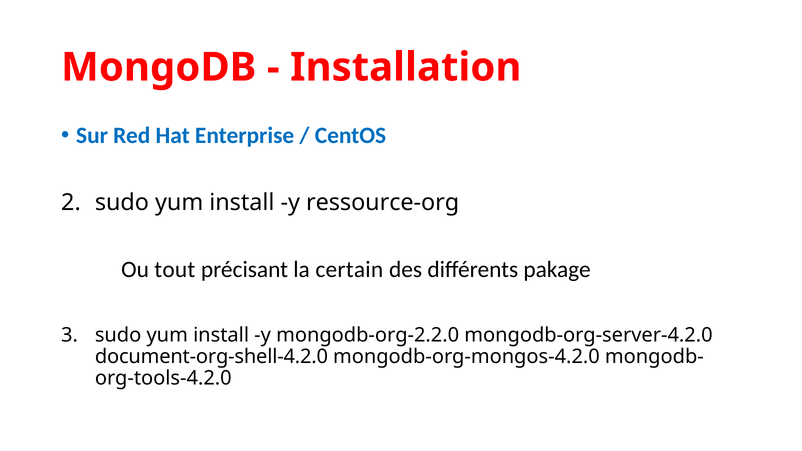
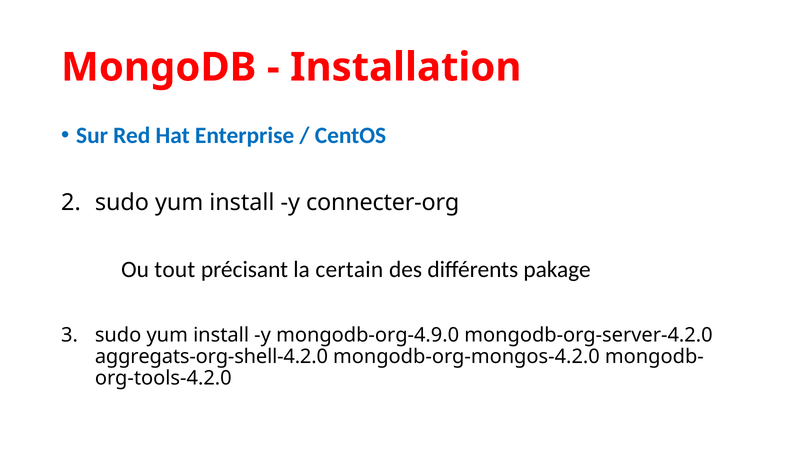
ressource-org: ressource-org -> connecter-org (383, 203)
mongodb-org-2.2.0: mongodb-org-2.2.0 -> mongodb-org-4.9.0 (368, 335)
document-org-shell-4.2.0: document-org-shell-4.2.0 -> aggregats-org-shell-4.2.0 (211, 357)
